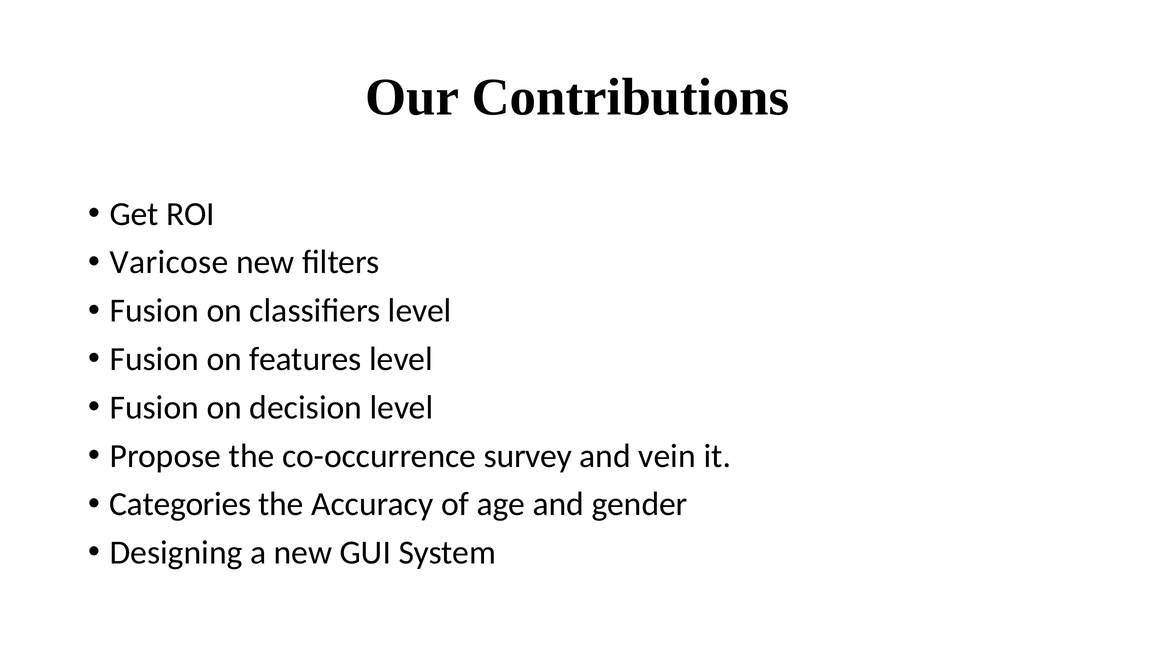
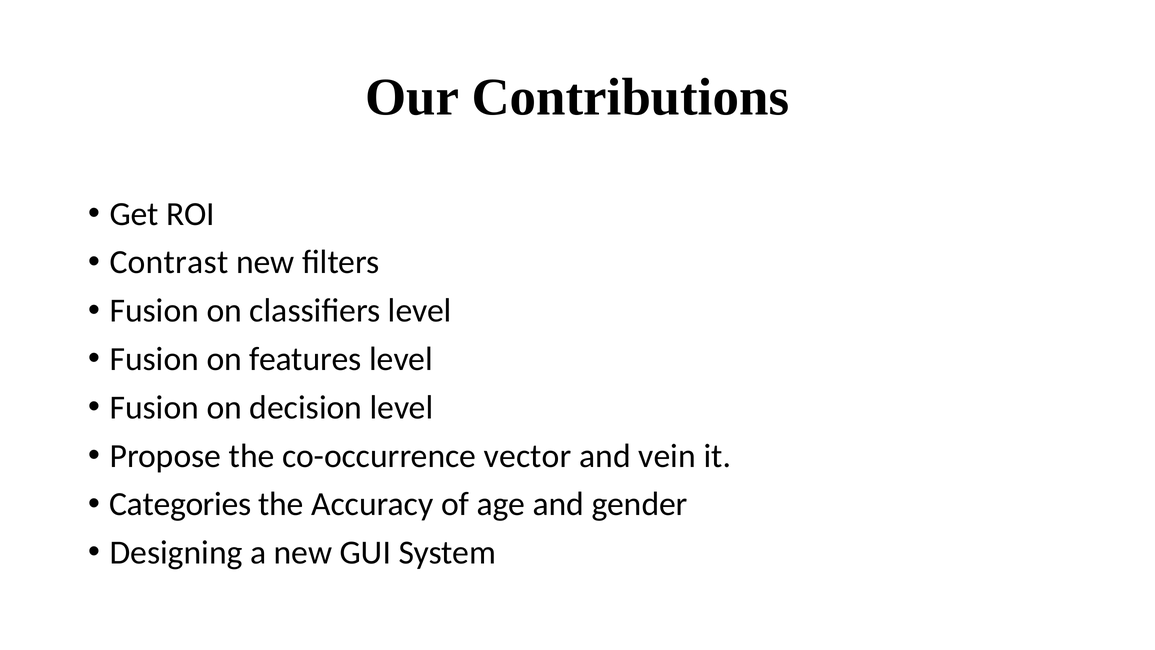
Varicose: Varicose -> Contrast (169, 262)
survey: survey -> vector (528, 456)
